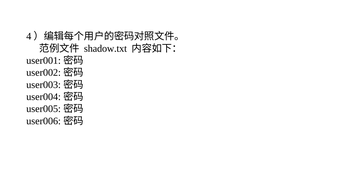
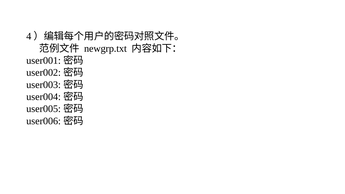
shadow.txt: shadow.txt -> newgrp.txt (105, 49)
